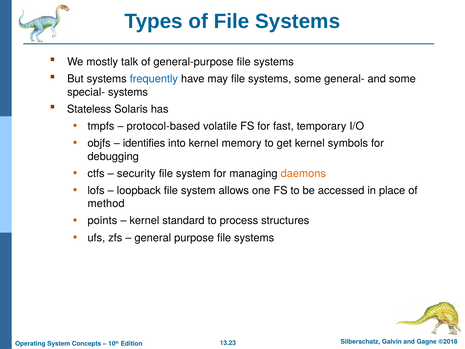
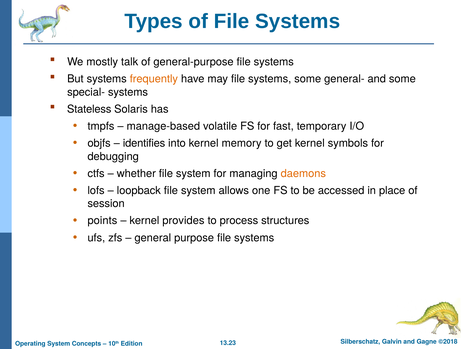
frequently colour: blue -> orange (154, 79)
protocol-based: protocol-based -> manage-based (163, 126)
security: security -> whether (136, 173)
method: method -> session (106, 204)
standard: standard -> provides (183, 221)
